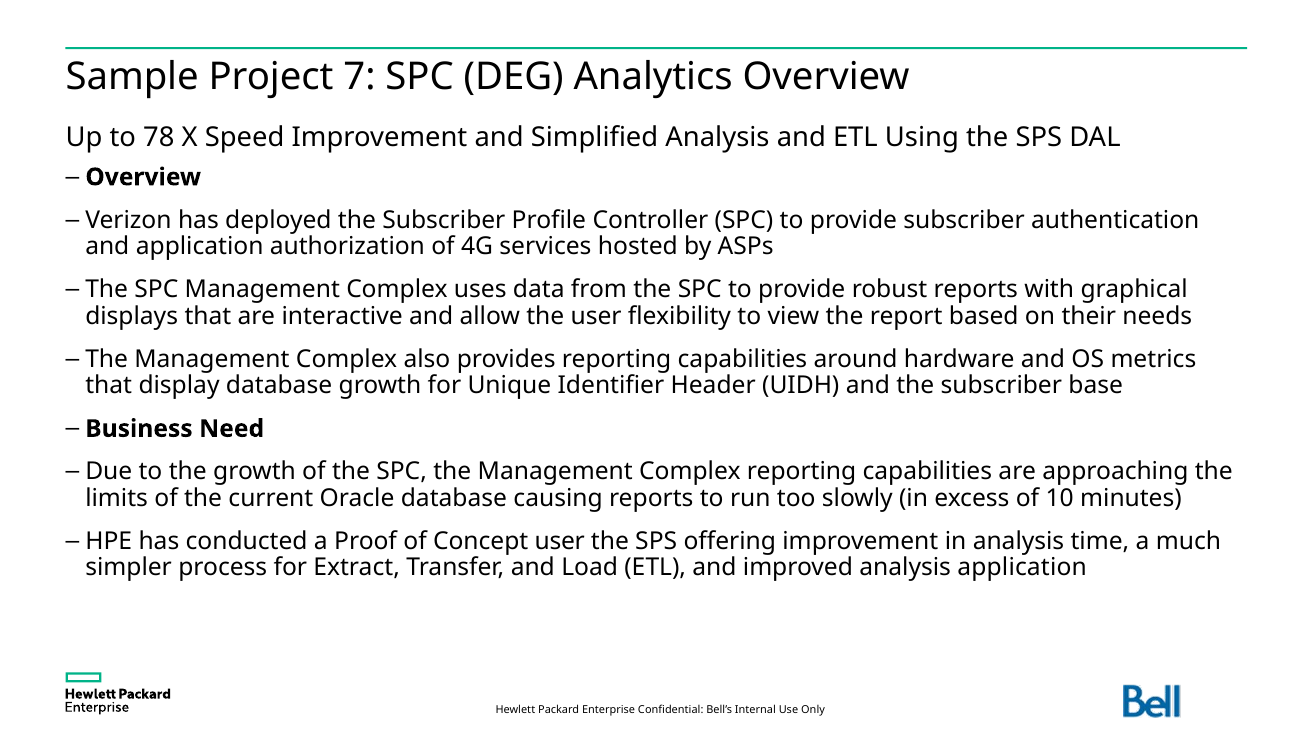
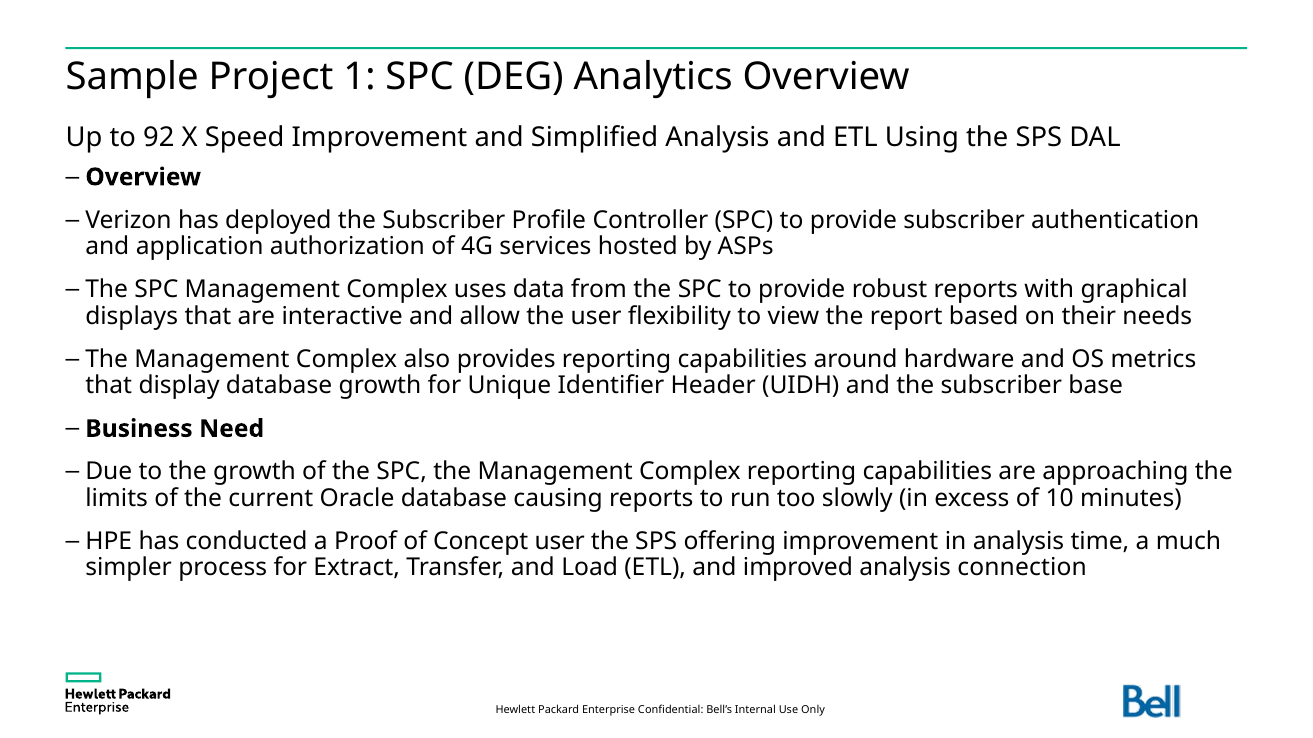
7: 7 -> 1 (359, 77)
78: 78 -> 92 (159, 138)
analysis application: application -> connection (1022, 568)
